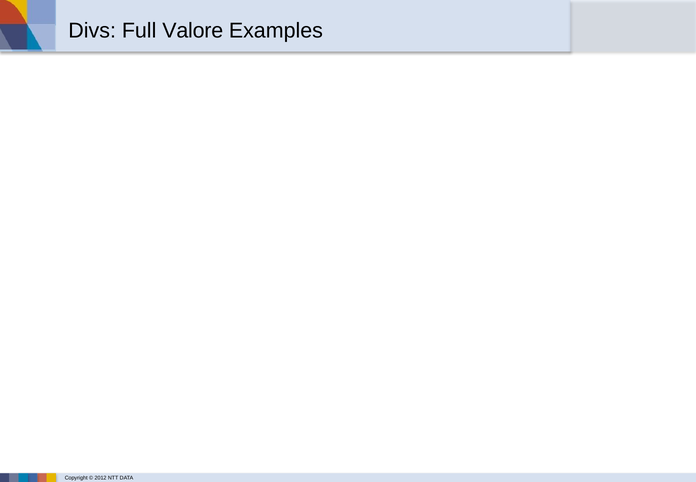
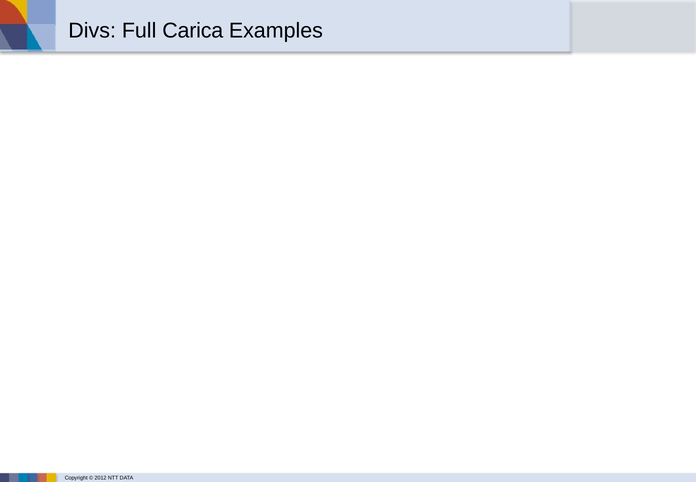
Valore: Valore -> Carica (193, 31)
